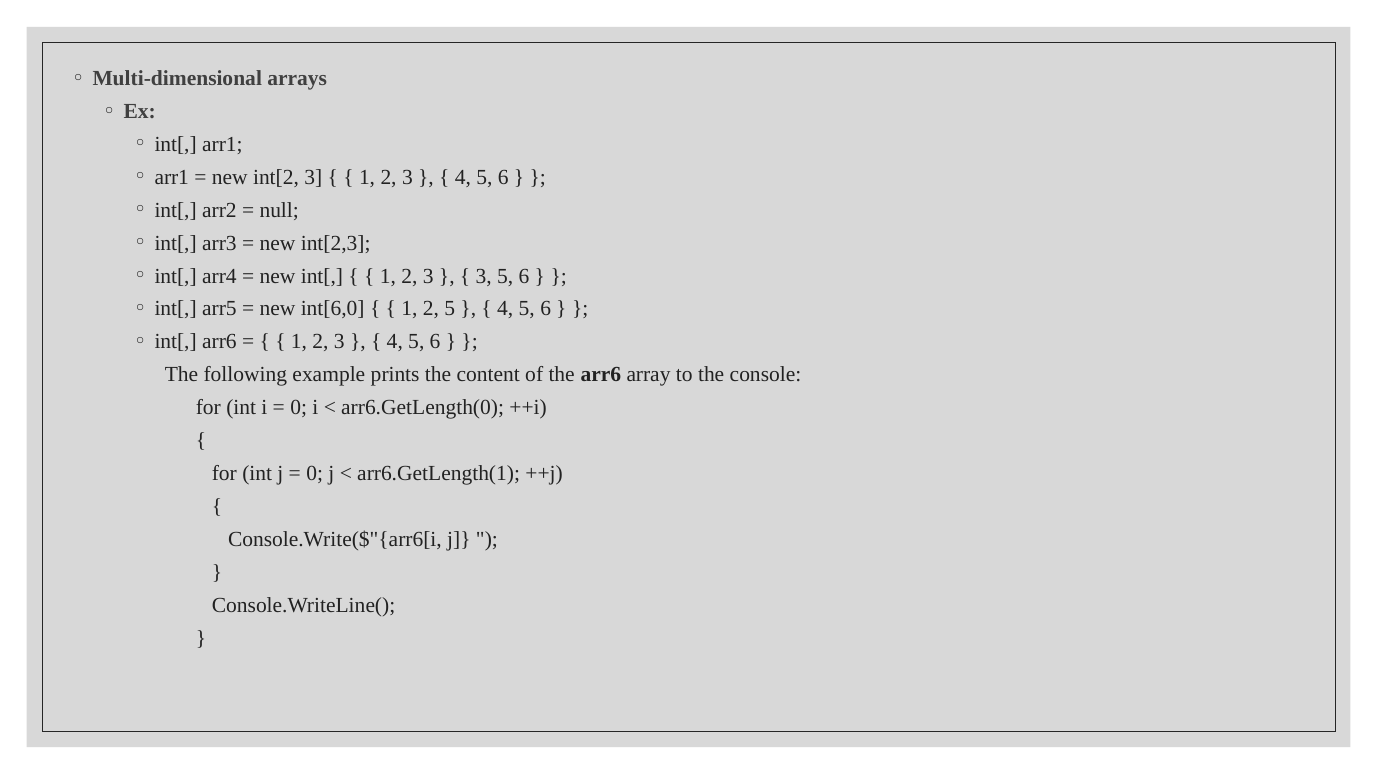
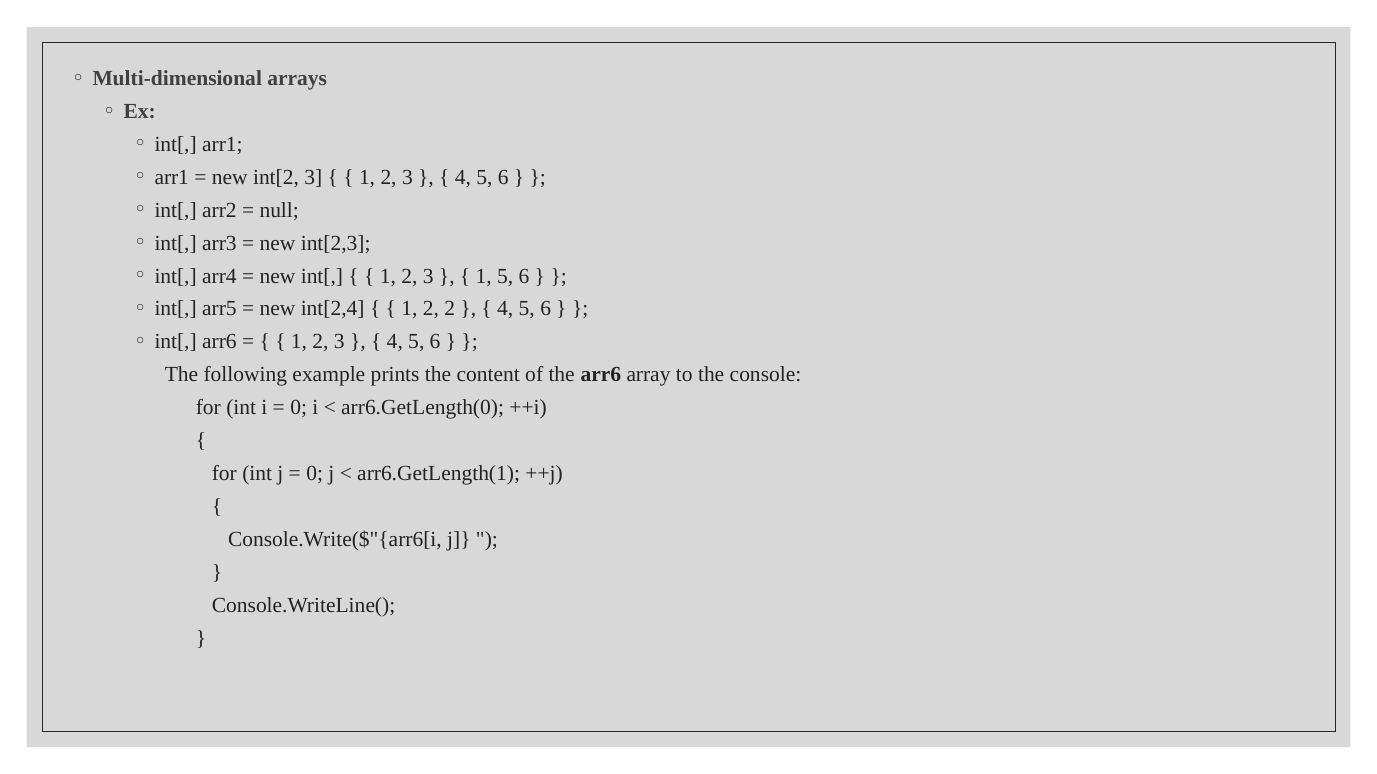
3: 3 -> 1 (484, 276)
int[6,0: int[6,0 -> int[2,4 (333, 309)
2 5: 5 -> 2 (450, 309)
